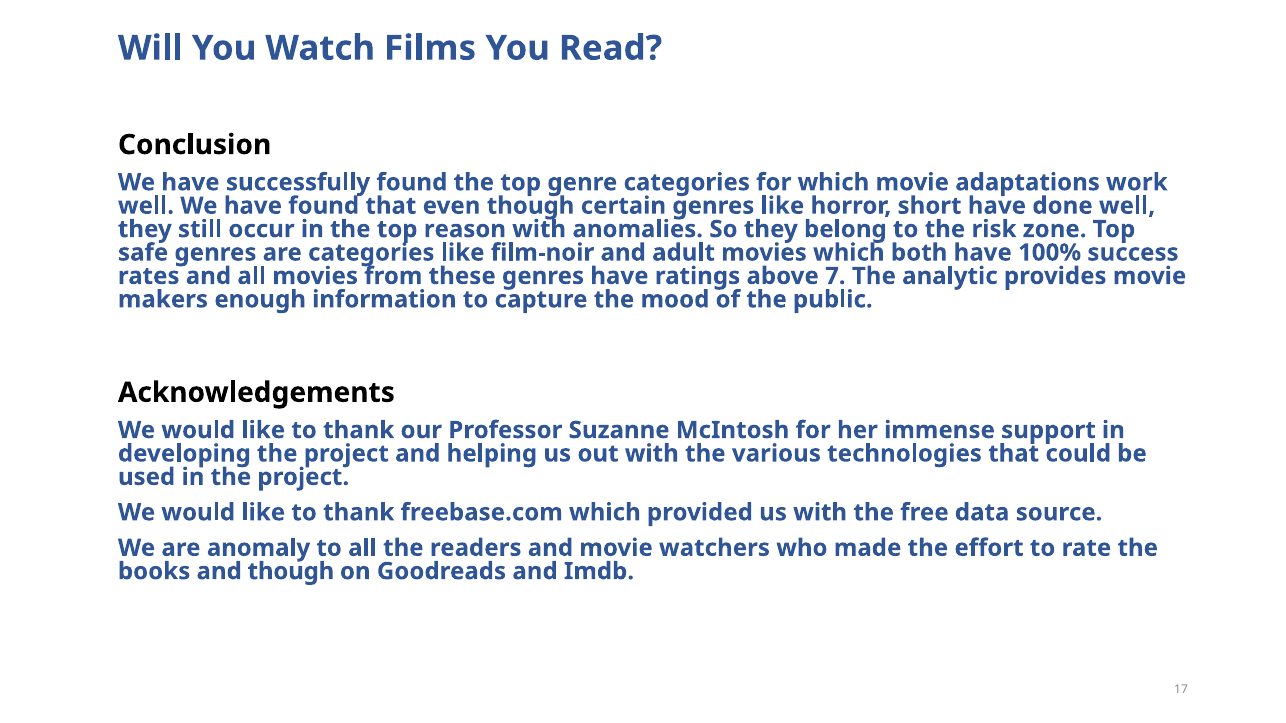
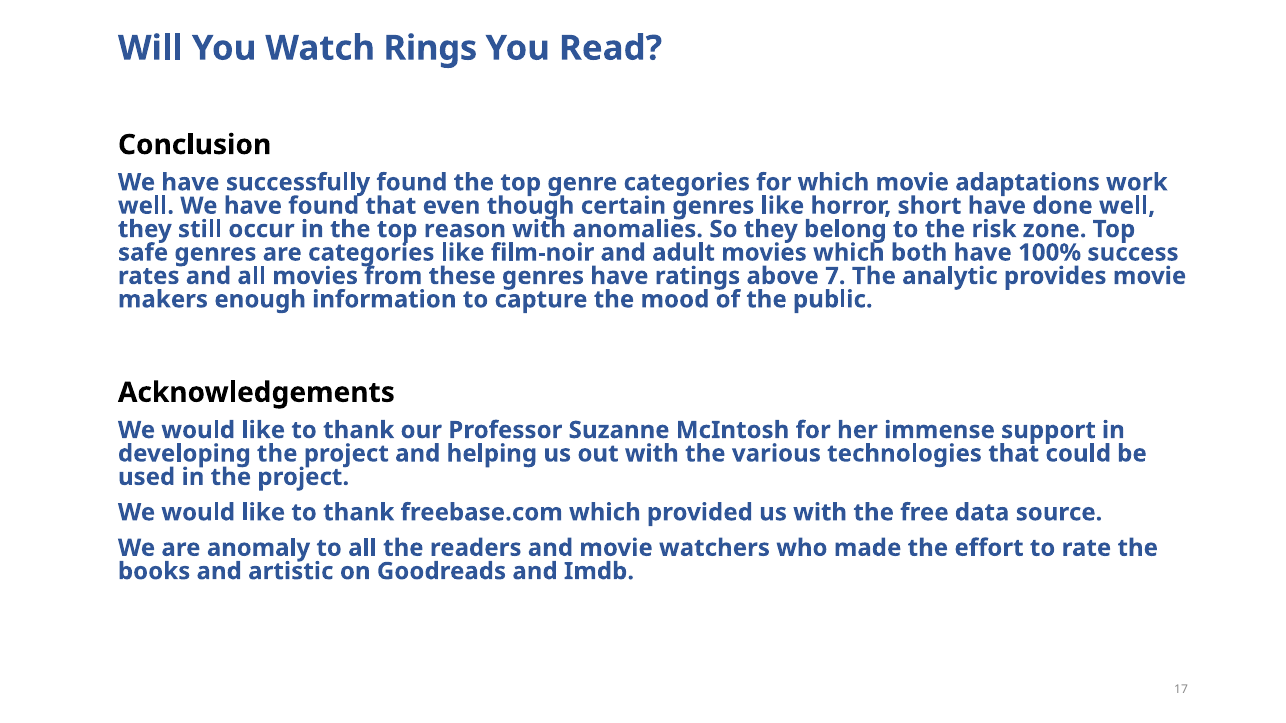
Films: Films -> Rings (430, 48)
and though: though -> artistic (291, 572)
